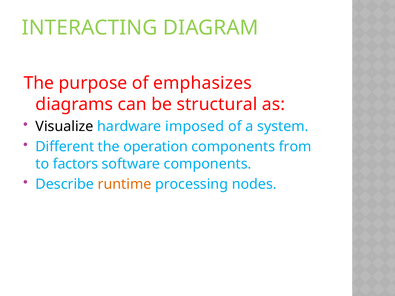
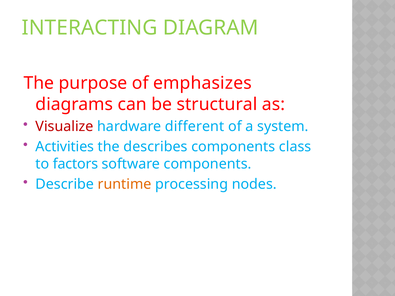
Visualize colour: black -> red (64, 126)
imposed: imposed -> different (195, 126)
Different: Different -> Activities (65, 147)
operation: operation -> describes (156, 147)
from: from -> class (295, 147)
